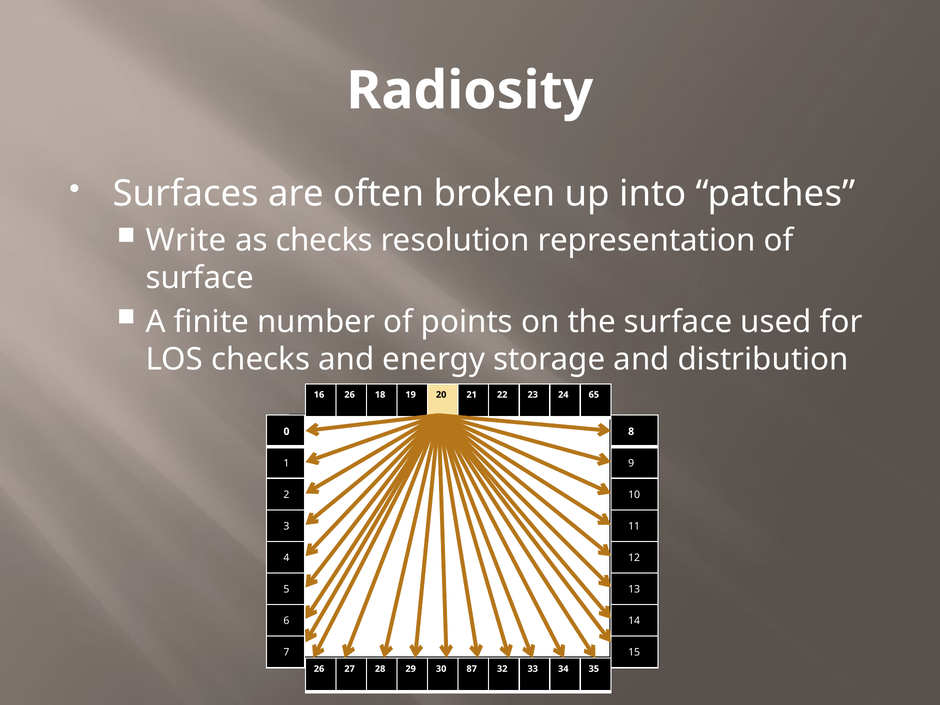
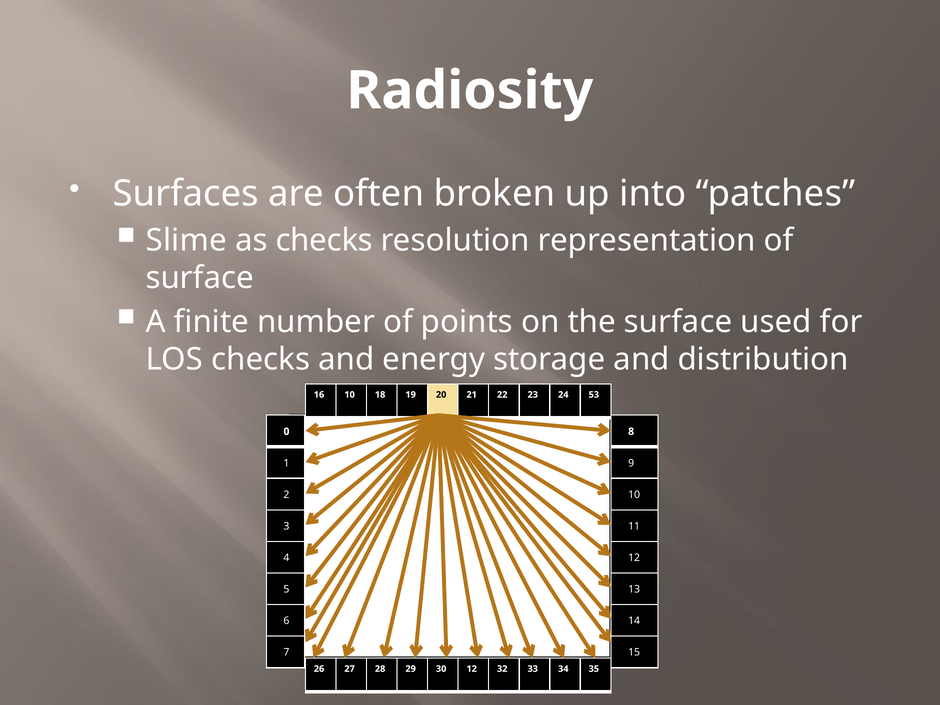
Write: Write -> Slime (186, 240)
16 26: 26 -> 10 (350, 395)
65: 65 -> 53 (594, 395)
30 87: 87 -> 12 (472, 669)
